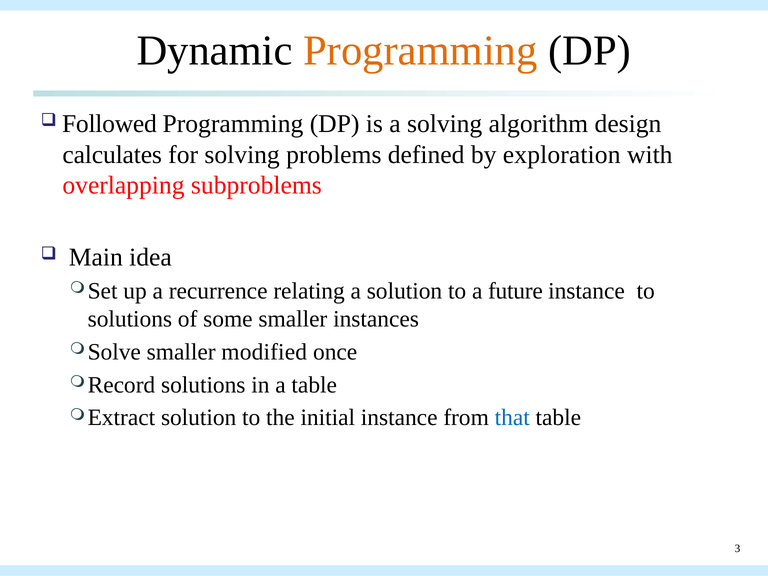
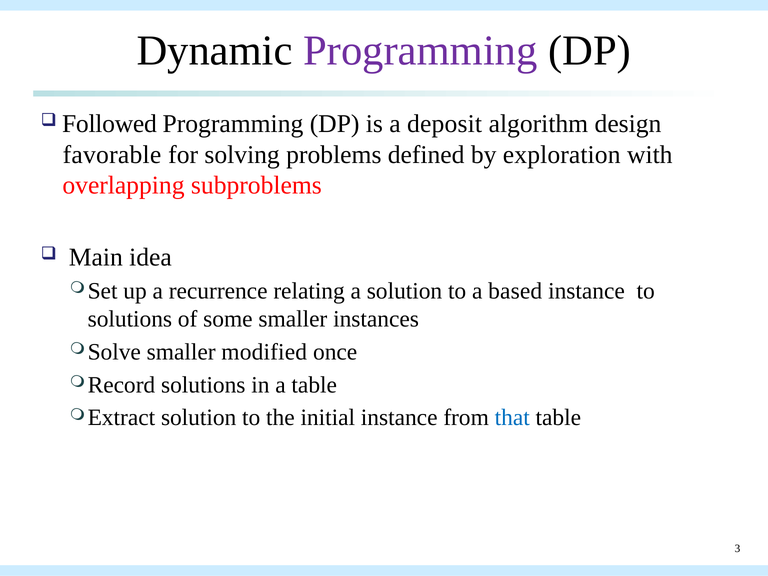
Programming colour: orange -> purple (420, 50)
a solving: solving -> deposit (445, 124)
calculates: calculates -> favorable (112, 155)
future: future -> based (515, 291)
